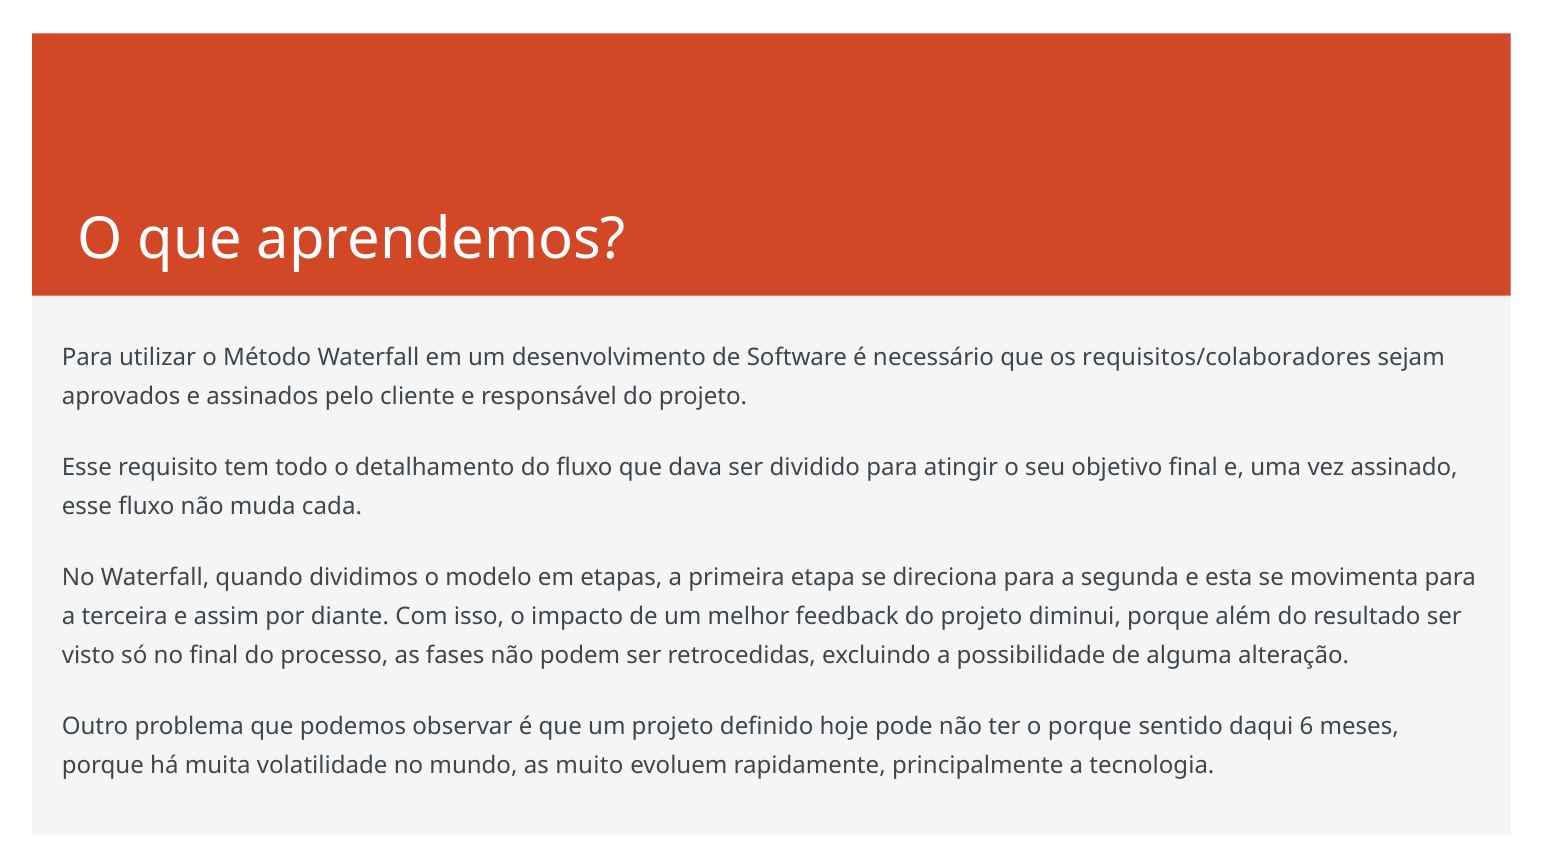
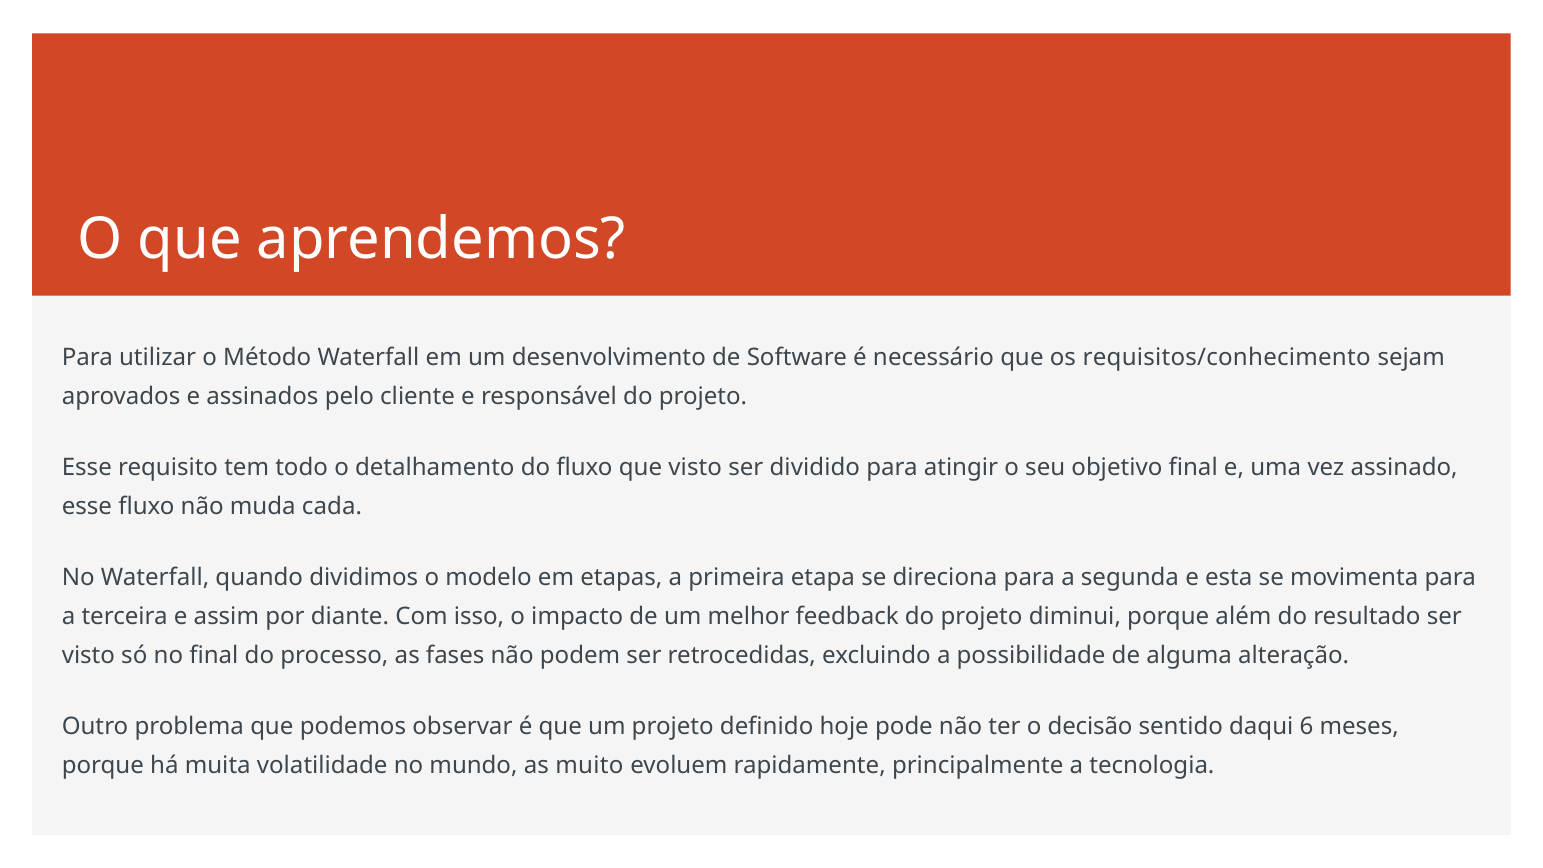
requisitos/colaboradores: requisitos/colaboradores -> requisitos/conhecimento (1227, 358)
que dava: dava -> visto (695, 467)
o porque: porque -> decisão (1090, 726)
